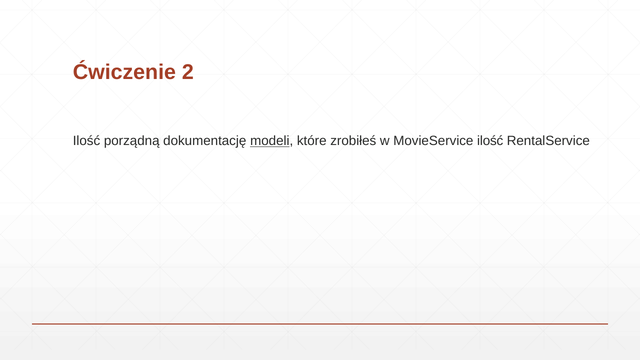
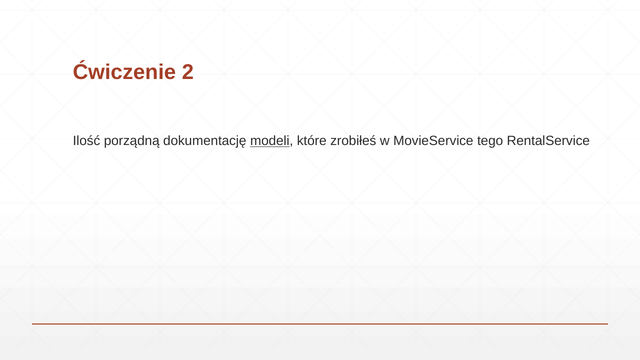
MovieService ilość: ilość -> tego (490, 141)
